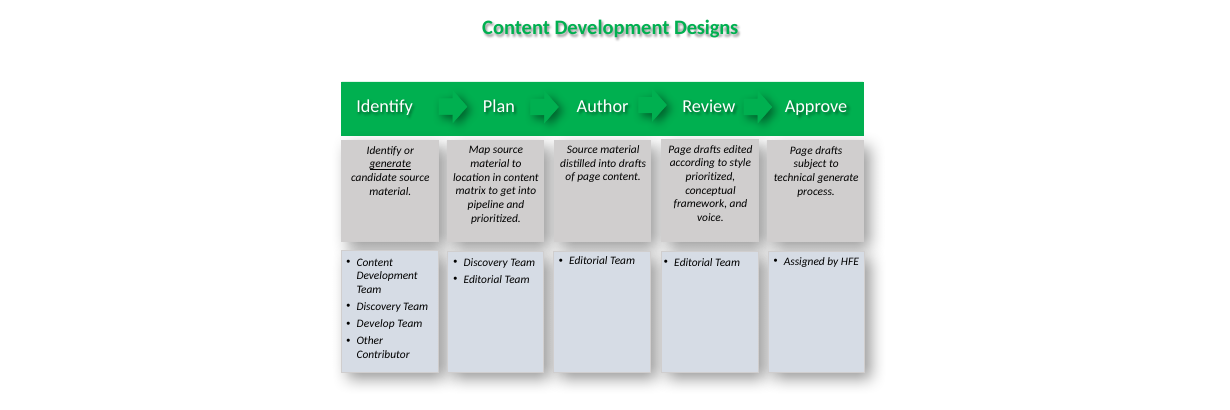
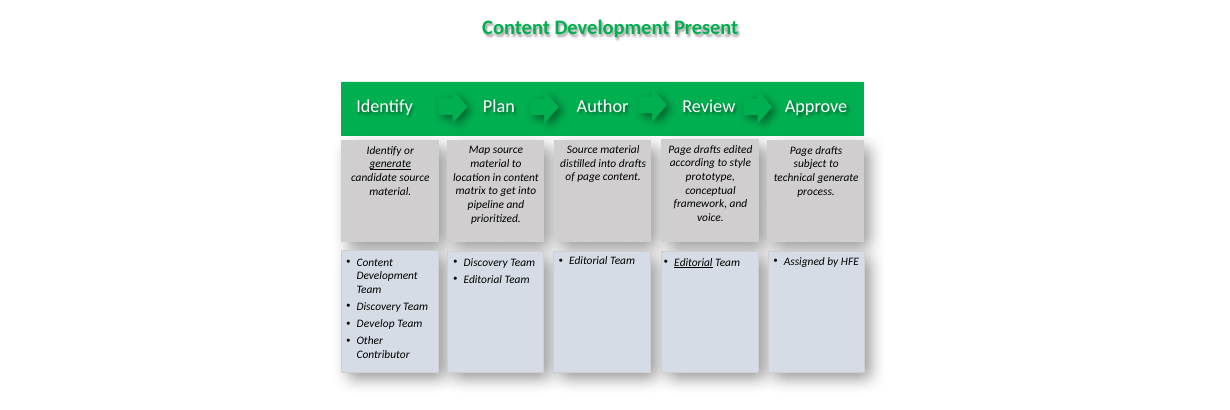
Designs: Designs -> Present (706, 28)
prioritized: prioritized -> prototype (710, 177)
Editorial underline: none -> present (693, 262)
